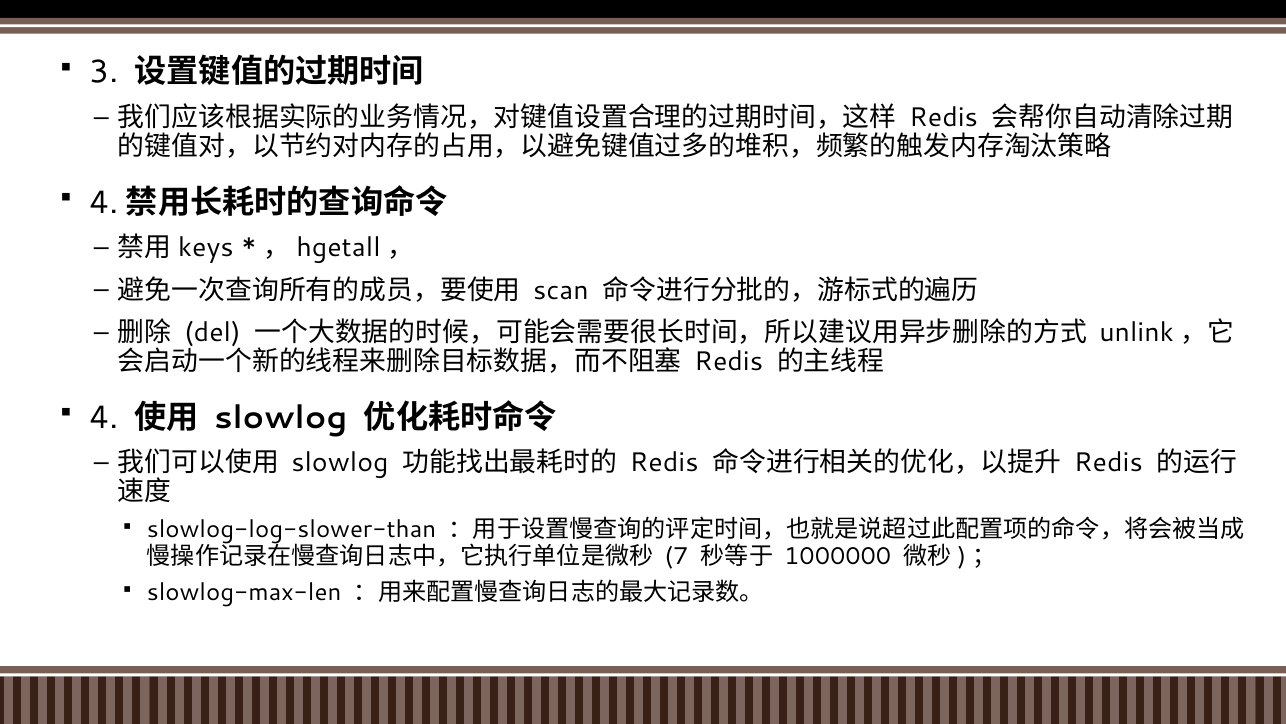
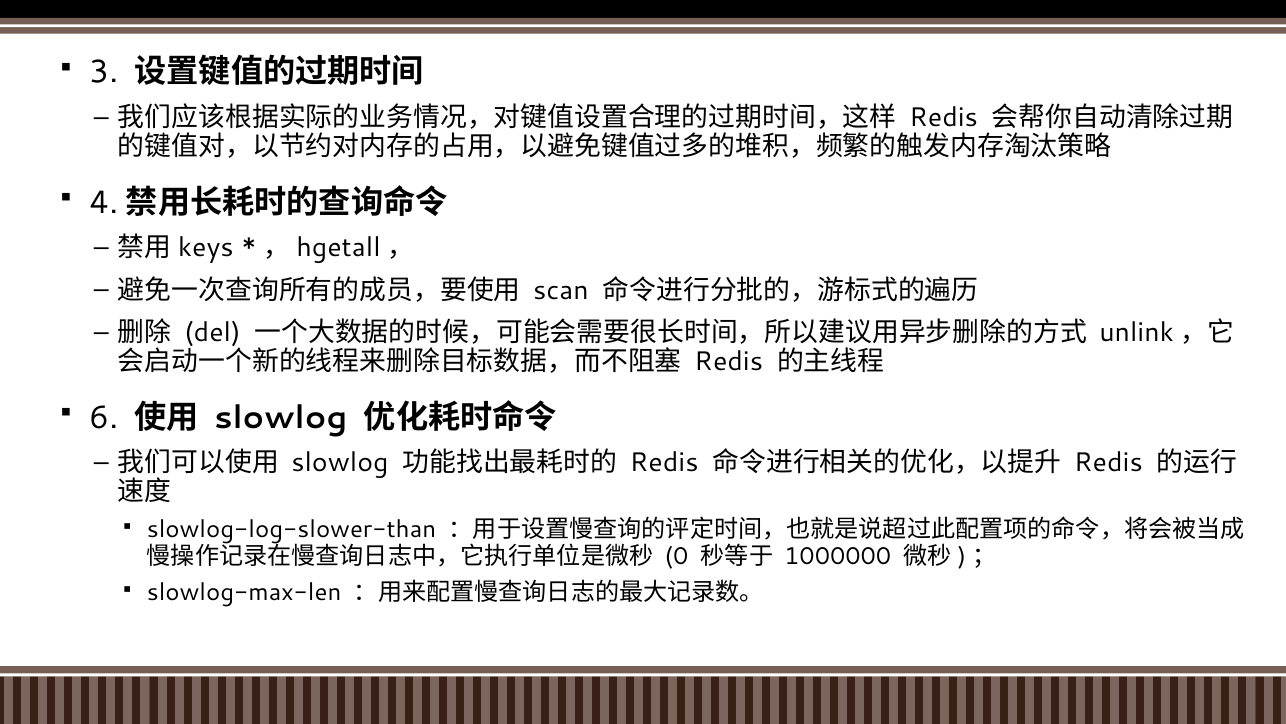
4: 4 -> 6 (104, 417)
7: 7 -> 0 (676, 556)
